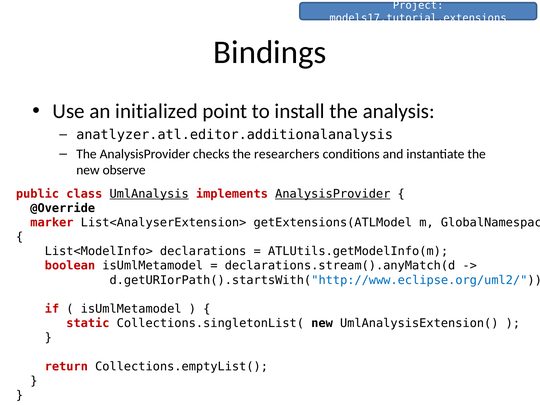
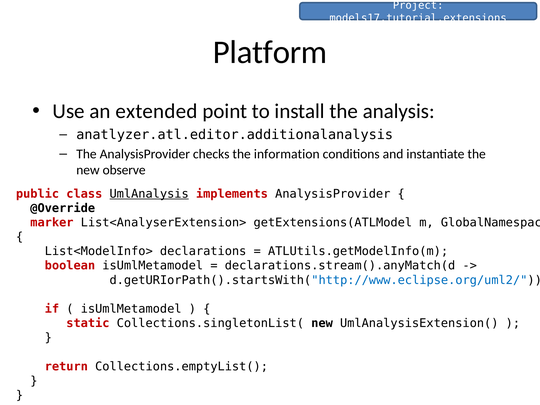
Bindings: Bindings -> Platform (270, 52)
initialized: initialized -> extended (156, 111)
researchers: researchers -> information (287, 154)
AnalysisProvider underline: present -> none (333, 194)
